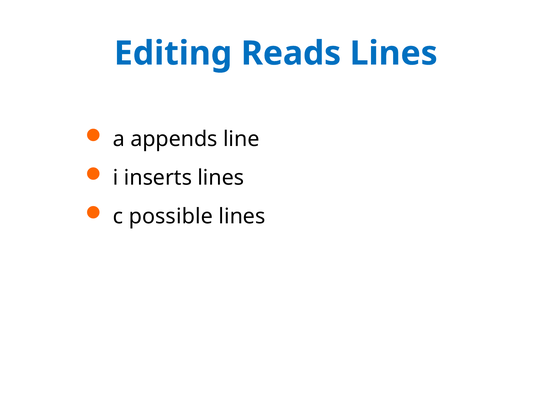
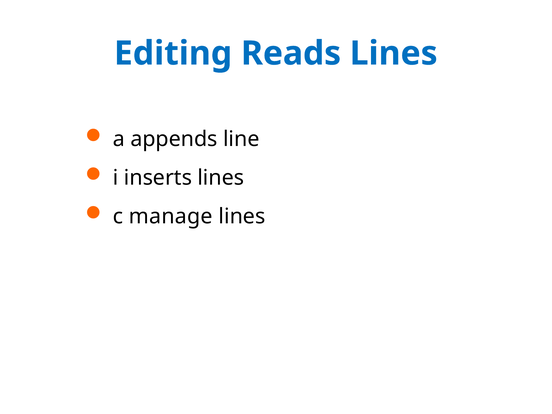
possible: possible -> manage (171, 216)
